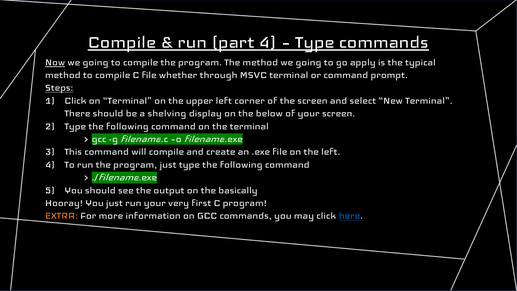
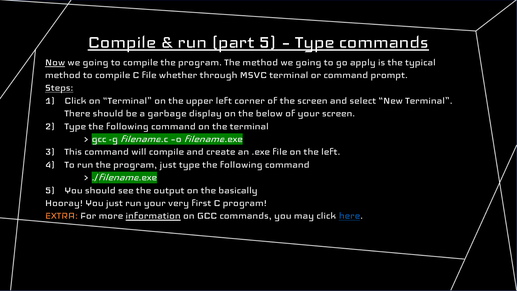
part 4: 4 -> 5 (268, 41)
shelving: shelving -> garbage (167, 113)
information underline: none -> present (153, 215)
